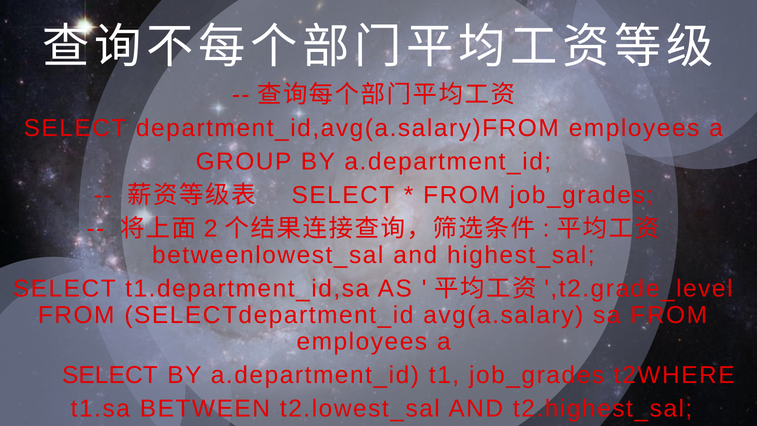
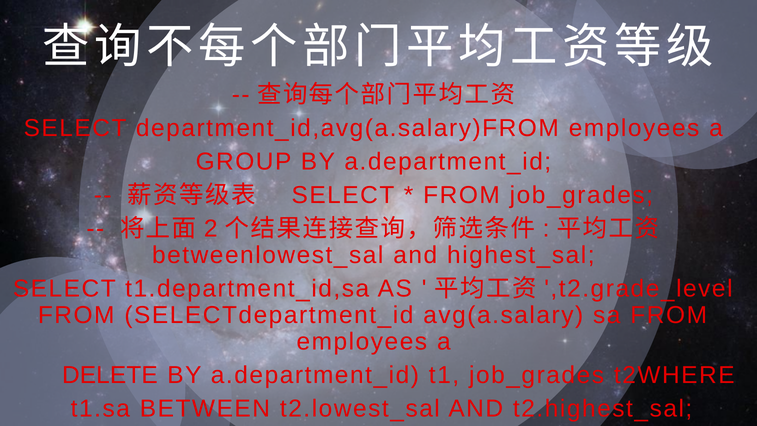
SELECT: SELECT -> DELETE (110, 375)
